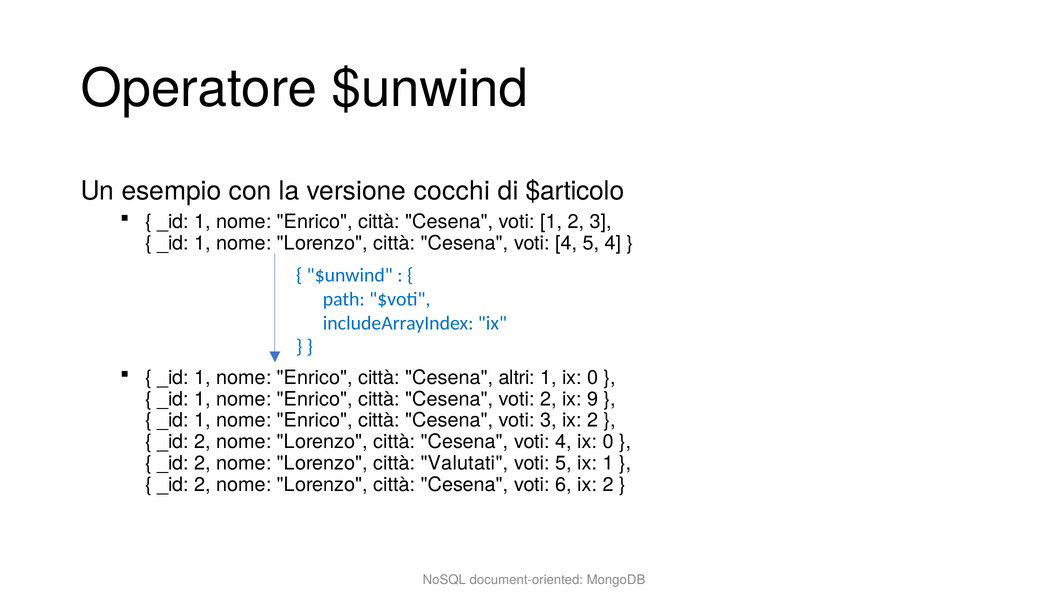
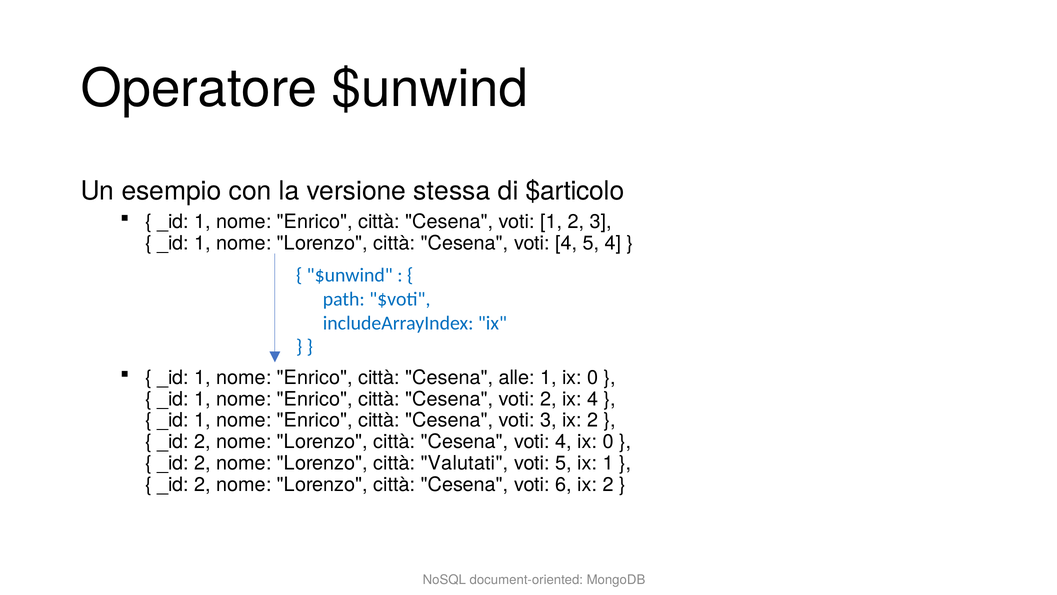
cocchi: cocchi -> stessa (452, 191)
altri: altri -> alle (517, 377)
ix 9: 9 -> 4 (593, 399)
